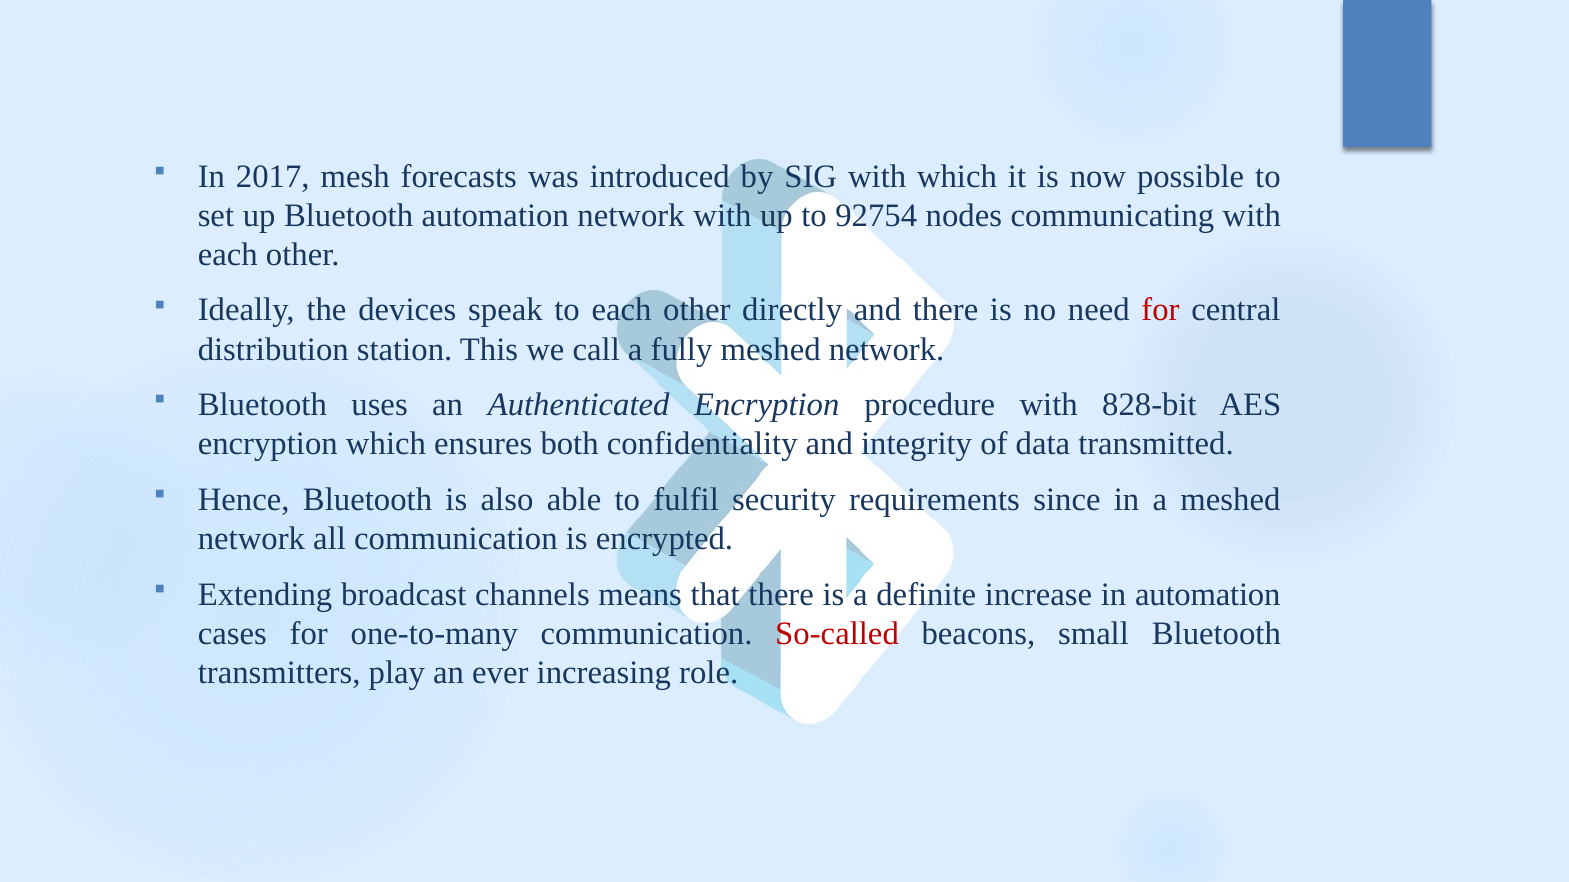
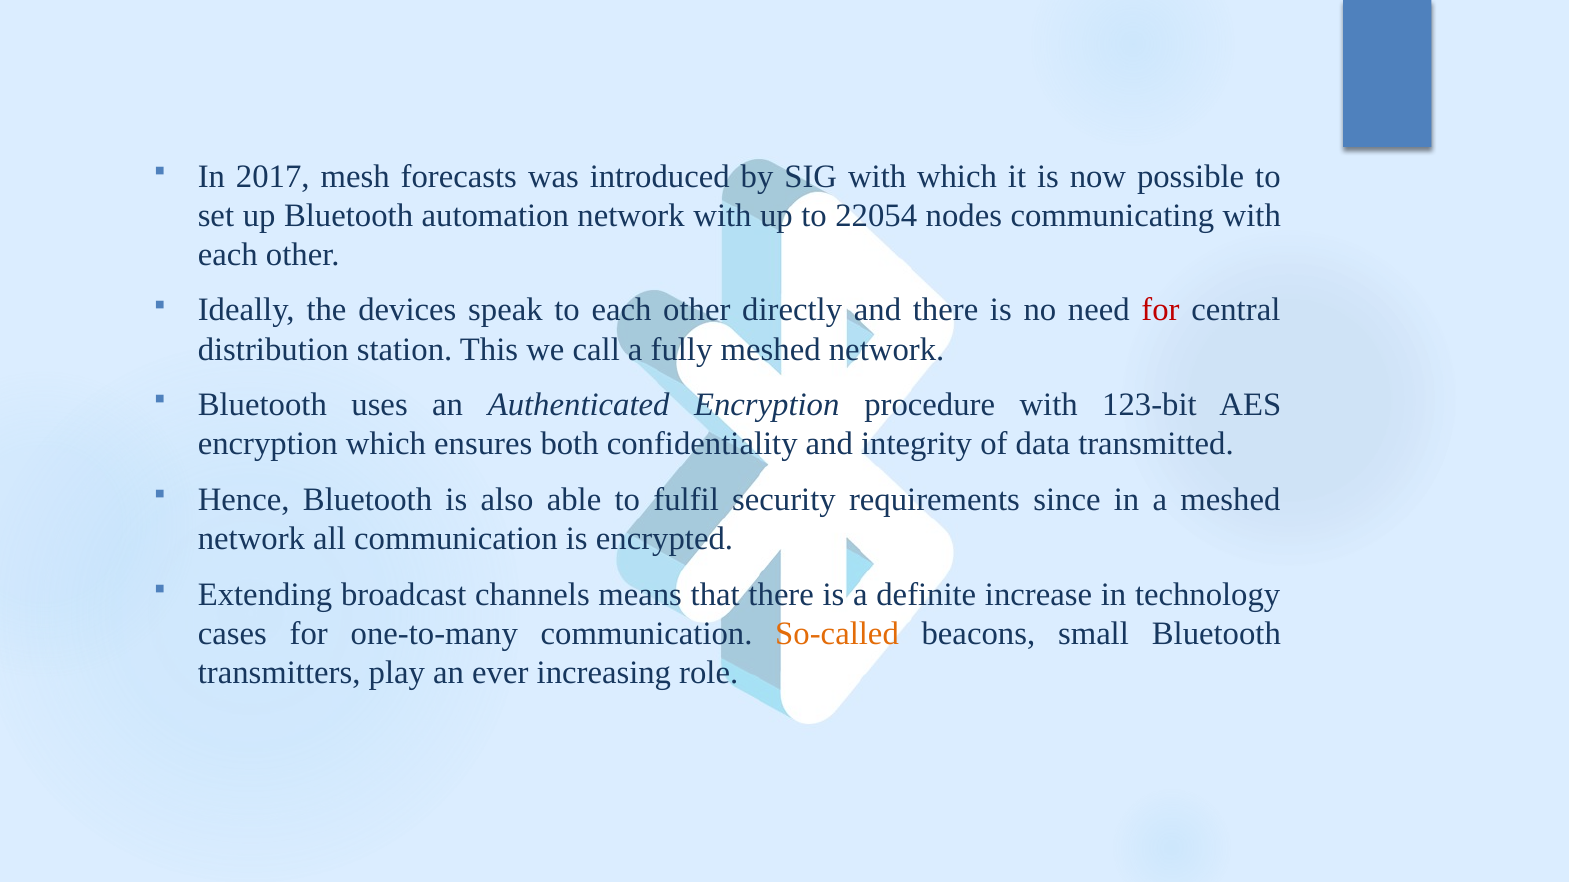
92754: 92754 -> 22054 (876, 216)
828-bit: 828-bit -> 123-bit (1149, 405)
in automation: automation -> technology (1208, 595)
So-called colour: red -> orange (837, 634)
